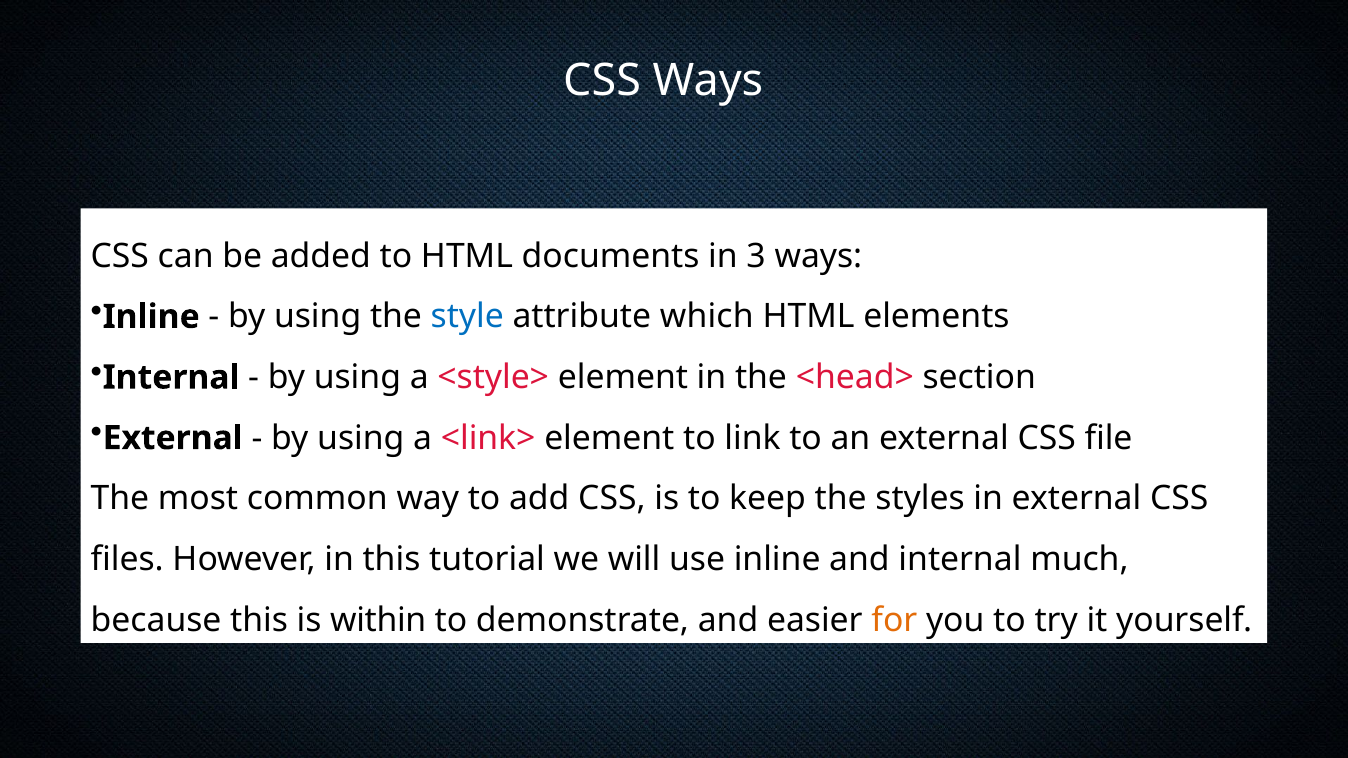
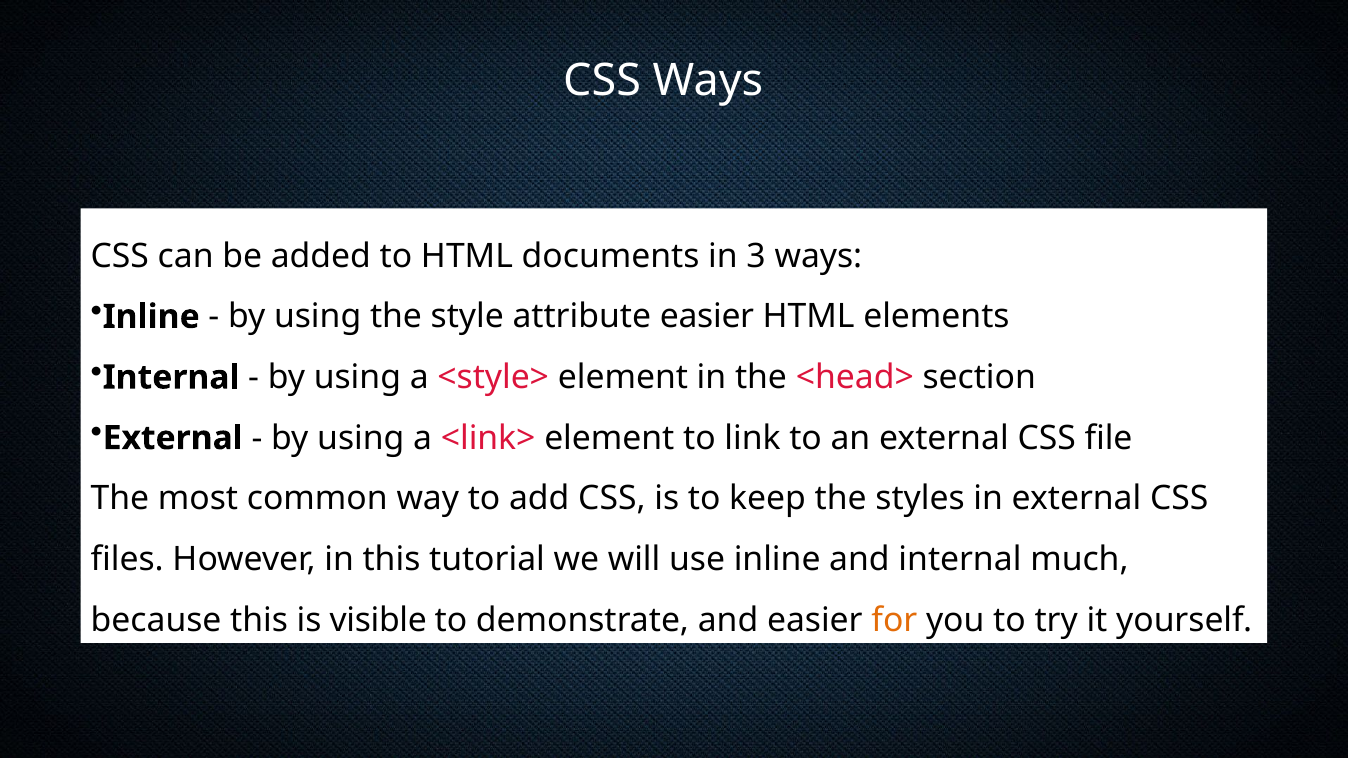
style colour: blue -> black (467, 317)
attribute which: which -> easier (707, 317)
within: within -> visible (378, 620)
